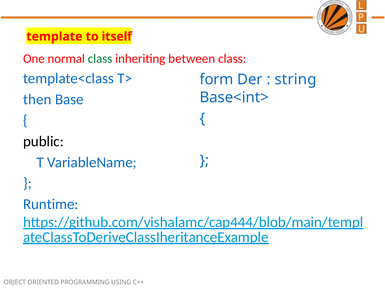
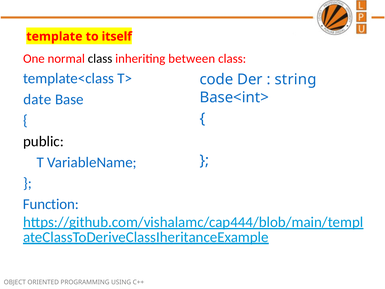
class colour: green -> black (100, 59)
form: form -> code (216, 79)
then: then -> date (37, 99)
Runtime: Runtime -> Function (51, 204)
